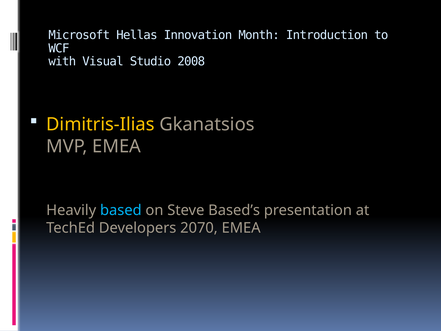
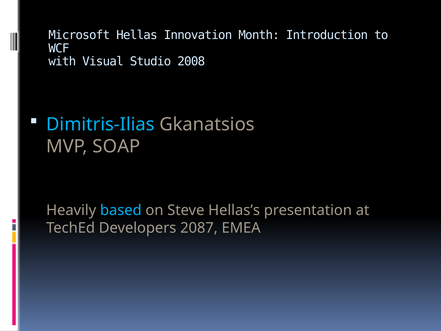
Dimitris-Ilias colour: yellow -> light blue (100, 124)
MVP EMEA: EMEA -> SOAP (116, 146)
Based’s: Based’s -> Hellas’s (234, 210)
2070: 2070 -> 2087 (199, 228)
